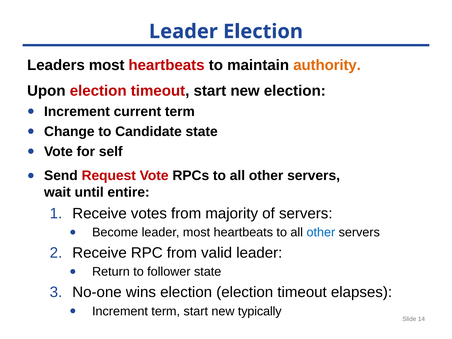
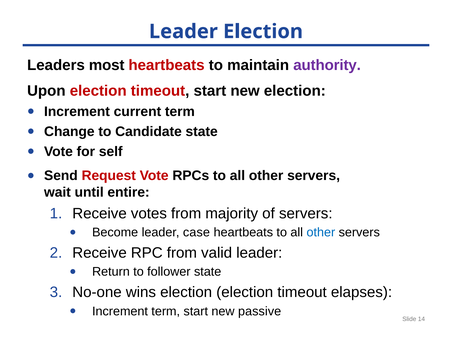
authority colour: orange -> purple (327, 65)
leader most: most -> case (196, 232)
typically: typically -> passive (260, 311)
